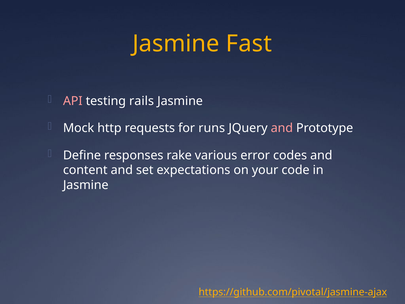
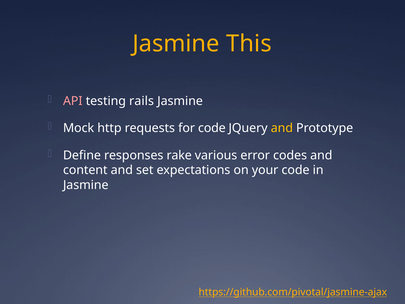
Fast: Fast -> This (249, 44)
for runs: runs -> code (212, 128)
and colour: pink -> yellow (282, 128)
